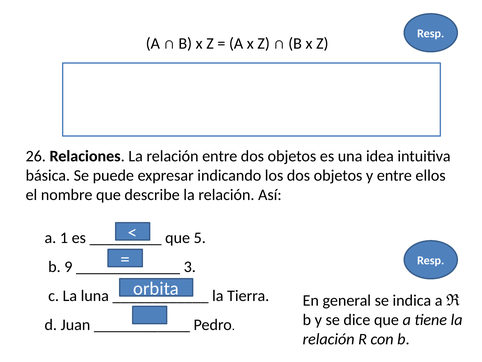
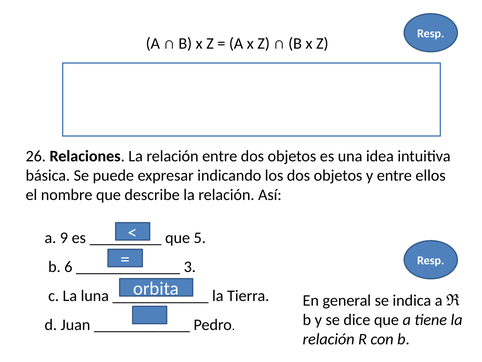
1: 1 -> 9 (64, 238)
9: 9 -> 6 (68, 267)
